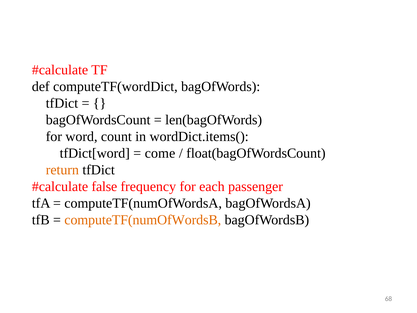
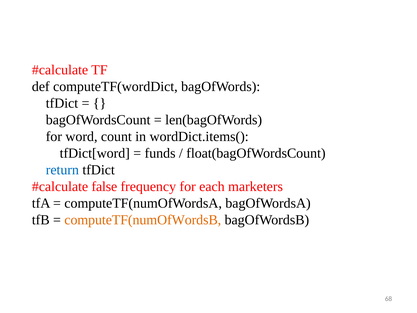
come: come -> funds (160, 153)
return colour: orange -> blue (62, 170)
passenger: passenger -> marketers (256, 186)
